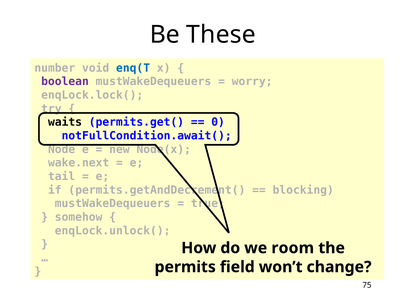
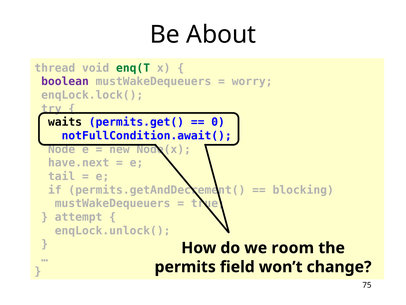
These: These -> About (221, 35)
number: number -> thread (55, 68)
enq(T colour: blue -> green (133, 68)
wake.next: wake.next -> have.next (79, 163)
somehow: somehow -> attempt (79, 217)
